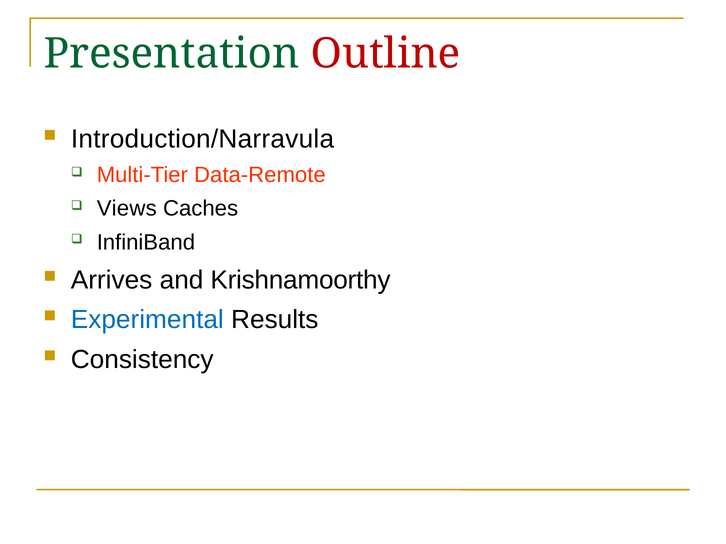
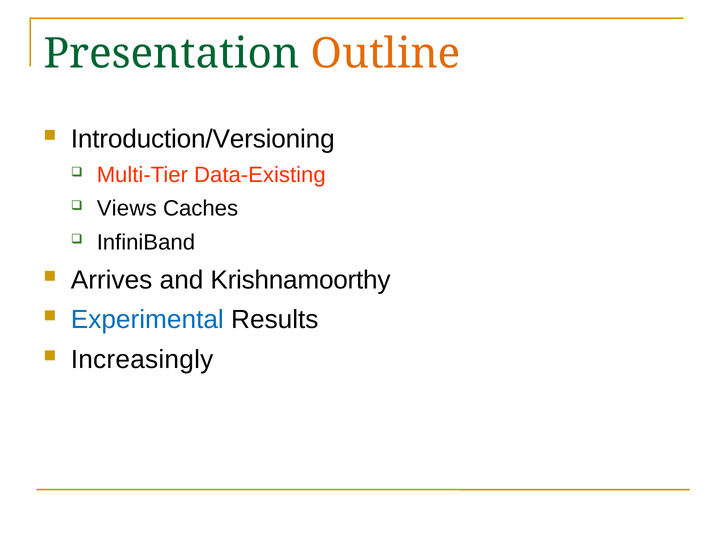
Outline colour: red -> orange (386, 54)
Introduction/Narravula: Introduction/Narravula -> Introduction/Versioning (203, 139)
Data-Remote: Data-Remote -> Data-Existing (260, 175)
Consistency: Consistency -> Increasingly (142, 360)
